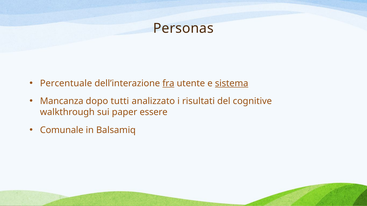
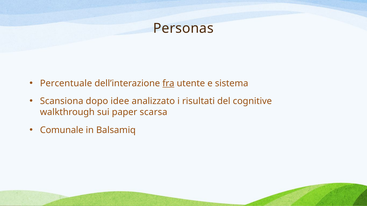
sistema underline: present -> none (232, 83)
Mancanza: Mancanza -> Scansiona (62, 101)
tutti: tutti -> idee (120, 101)
essere: essere -> scarsa (154, 112)
